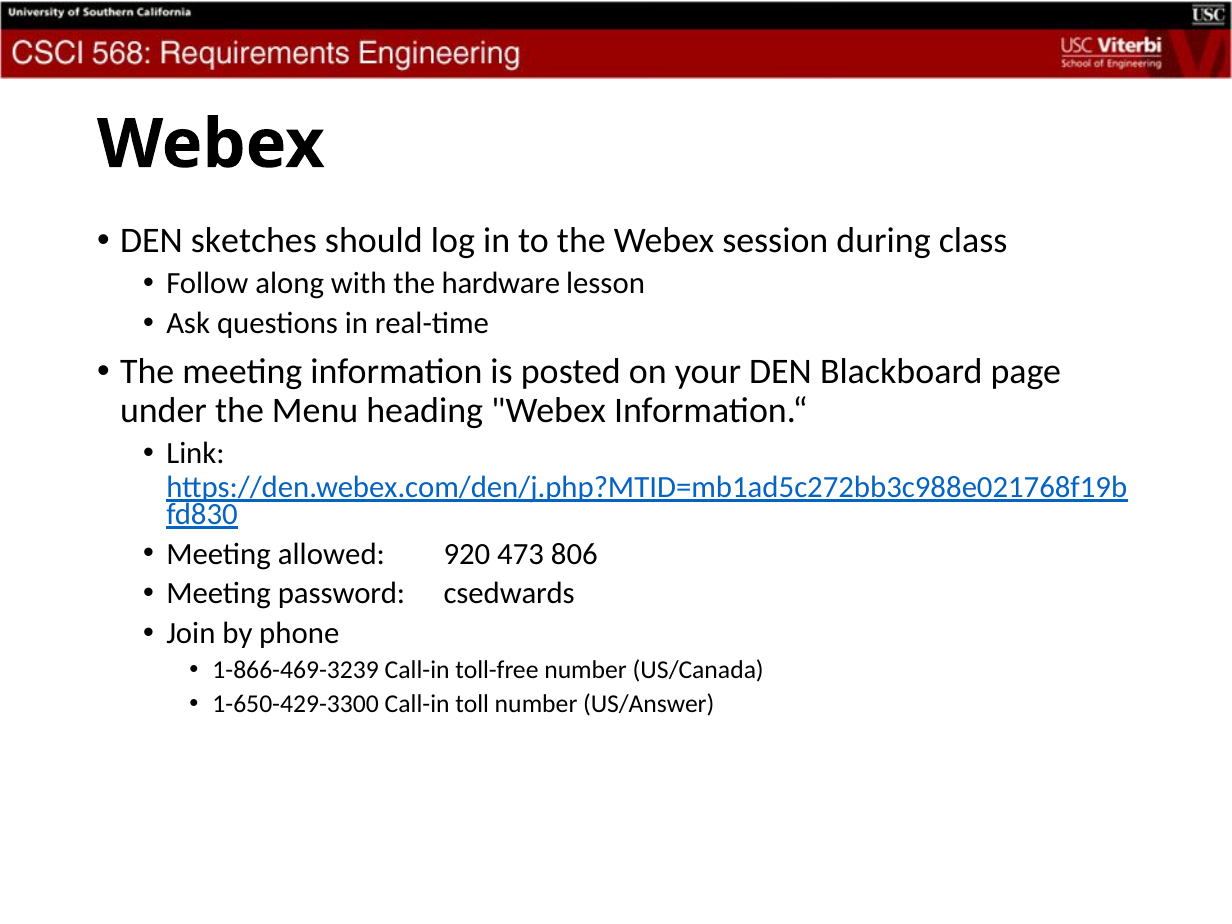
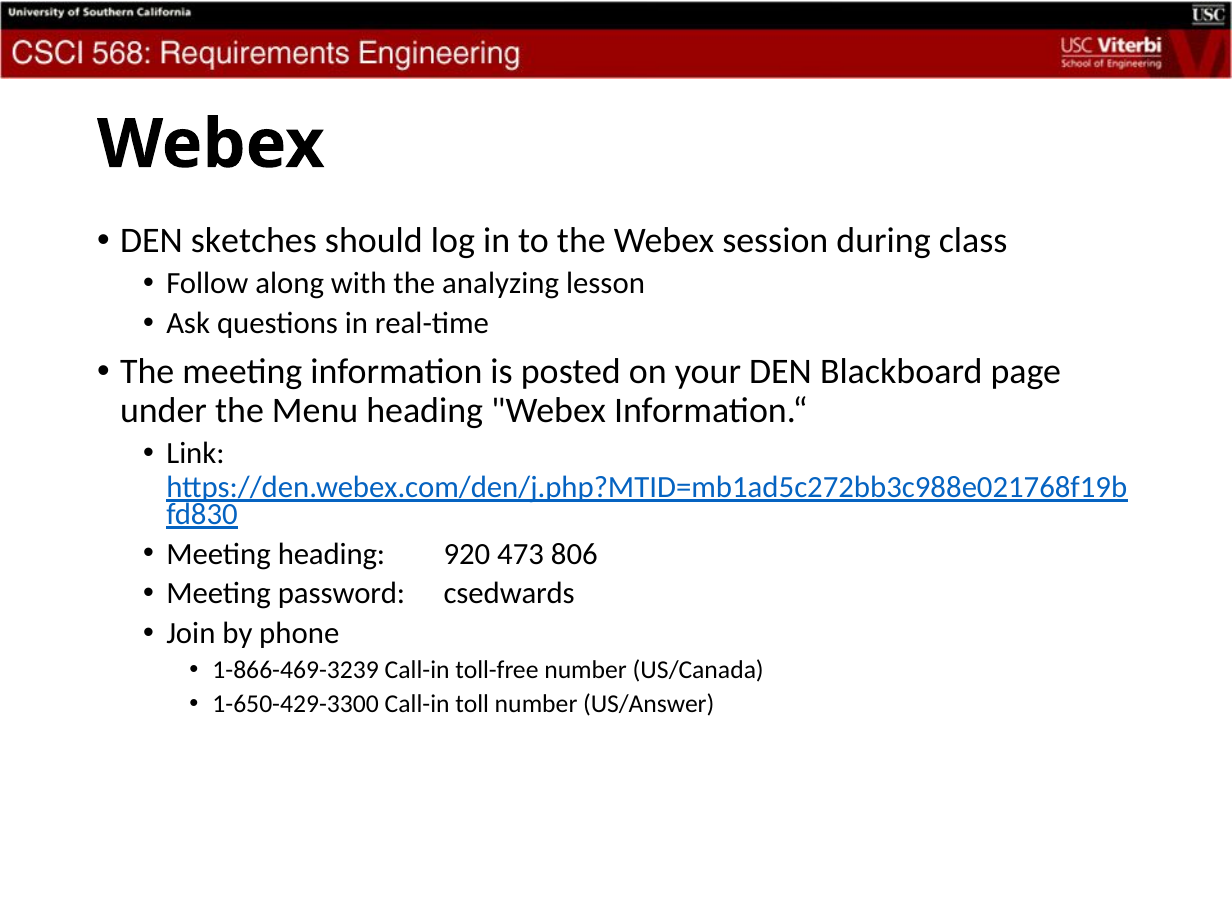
hardware: hardware -> analyzing (501, 283)
Meeting allowed: allowed -> heading (331, 554)
